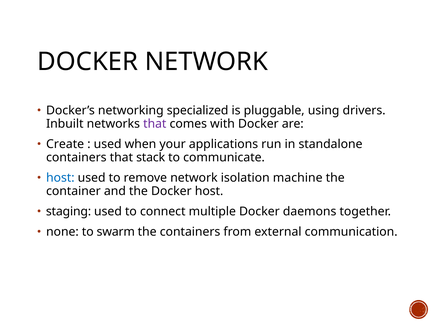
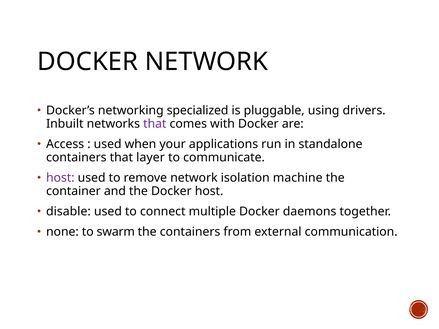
Create: Create -> Access (65, 144)
stack: stack -> layer (151, 157)
host colour: blue -> purple (60, 178)
staging: staging -> disable (68, 212)
